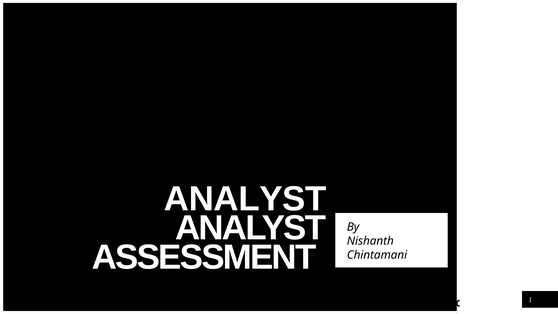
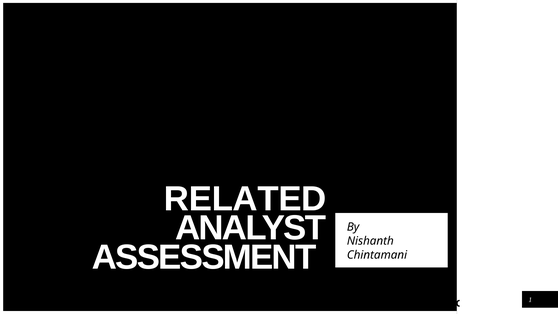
ANALYST: ANALYST -> RELATED (245, 199)
